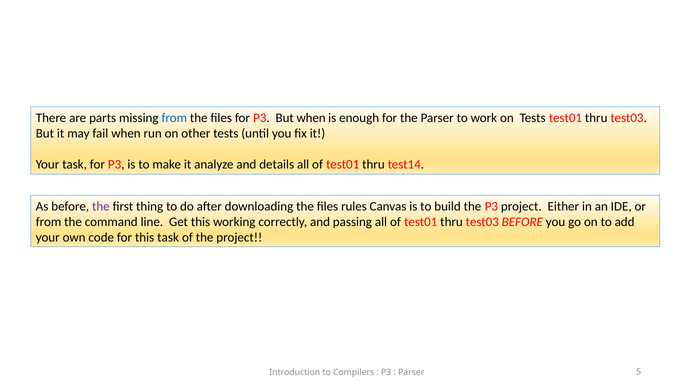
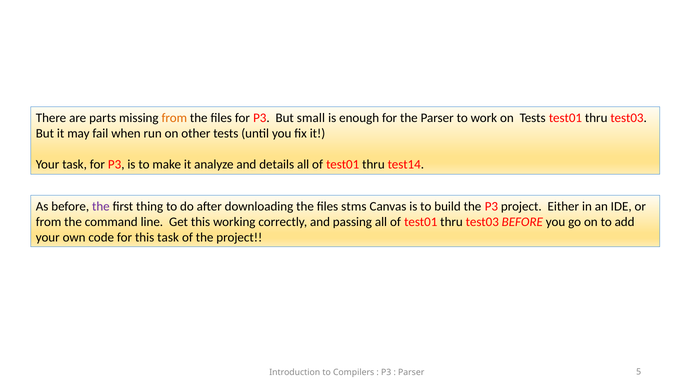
from colour: blue -> orange (174, 118)
But when: when -> small (311, 118)
rules: rules -> stms (354, 206)
